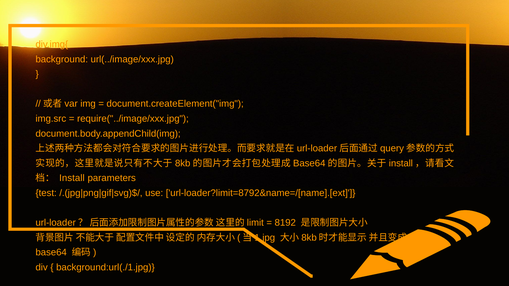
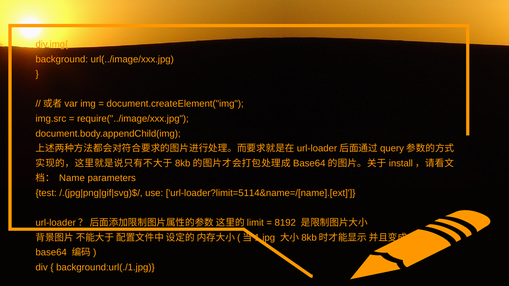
Install: Install -> Name (72, 178)
url-loader?limit=8792&name=/[name].[ext: url-loader?limit=8792&name=/[name].[ext -> url-loader?limit=5114&name=/[name].[ext (261, 193)
